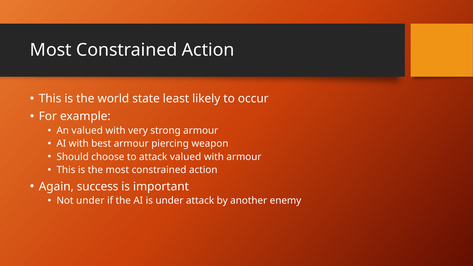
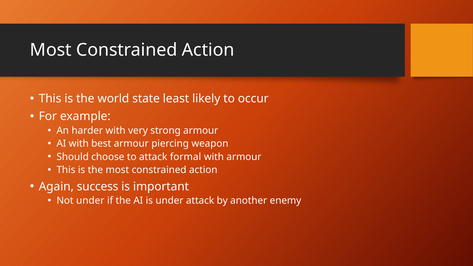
An valued: valued -> harder (87, 131)
attack valued: valued -> formal (186, 157)
